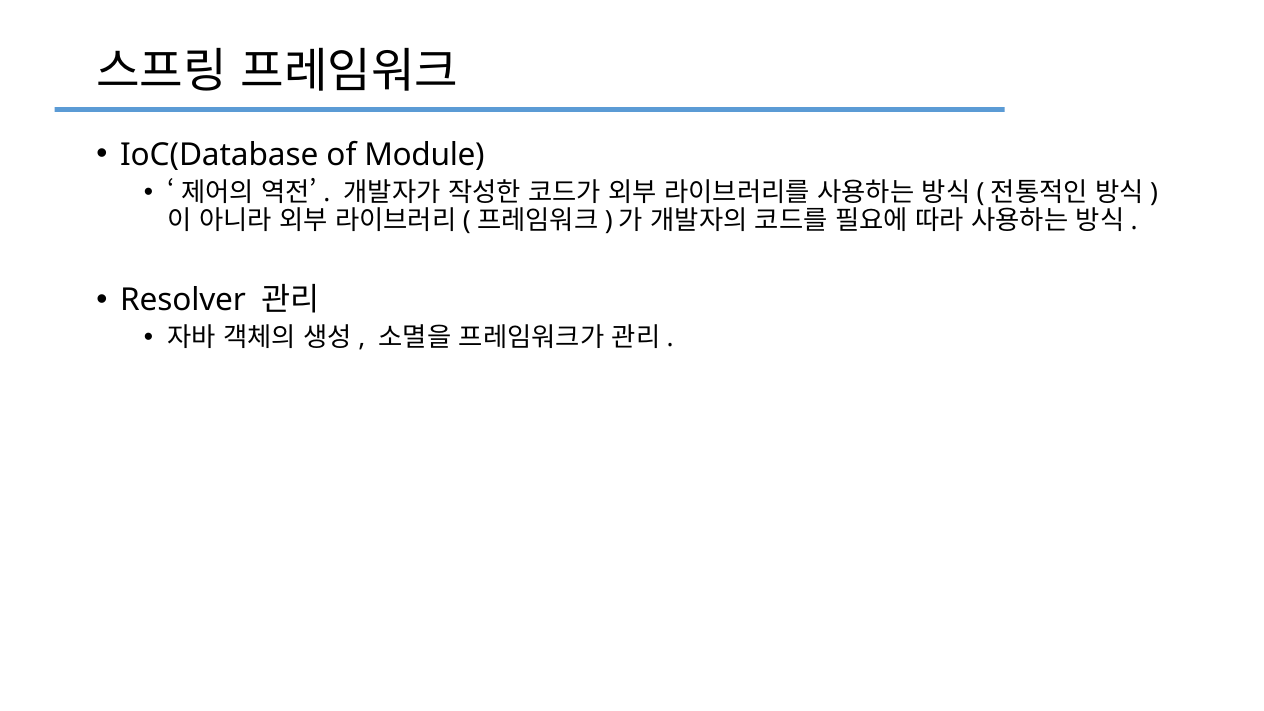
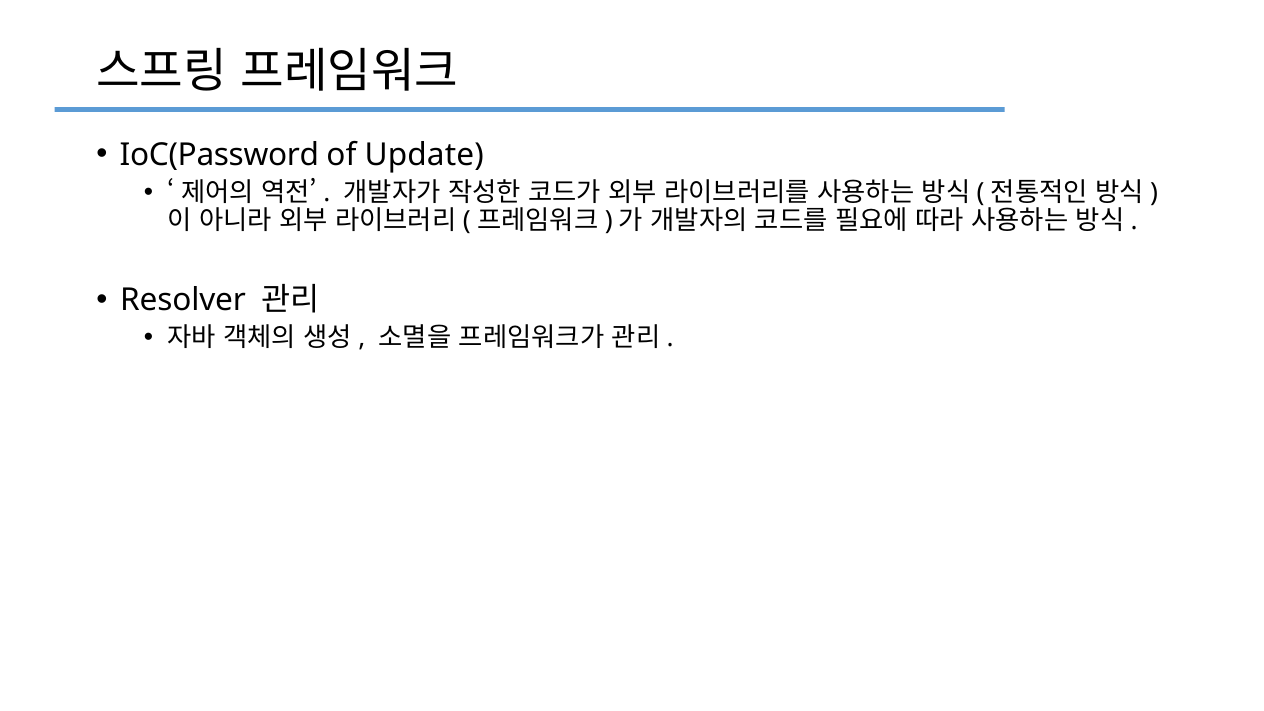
IoC(Database: IoC(Database -> IoC(Password (219, 155)
Module: Module -> Update (424, 155)
